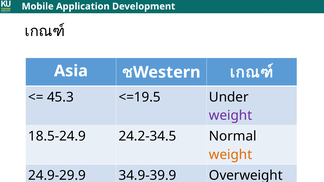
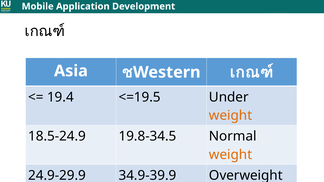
45.3: 45.3 -> 19.4 (60, 97)
weight colour: purple -> orange (231, 116)
24.2-34.5: 24.2-34.5 -> 19.8-34.5 (147, 136)
